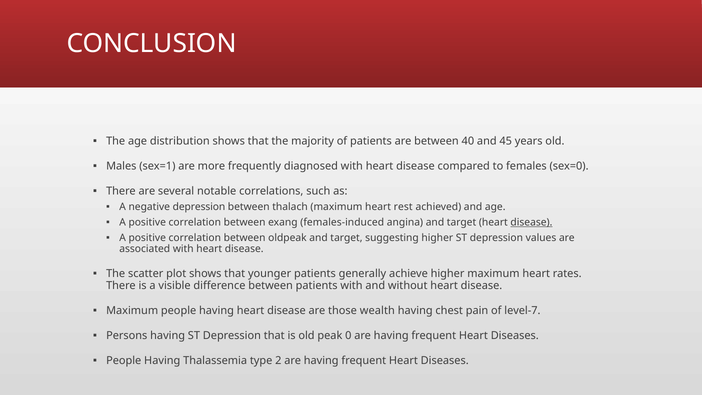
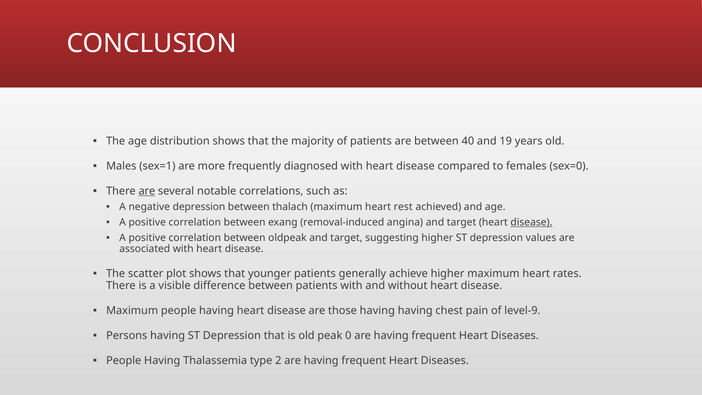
45: 45 -> 19 (506, 141)
are underline: none -> present (147, 191)
females-induced: females-induced -> removal-induced (342, 222)
those wealth: wealth -> having (377, 310)
level-7: level-7 -> level-9 (522, 310)
